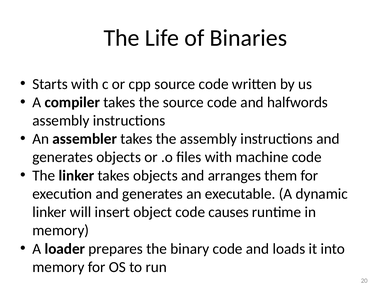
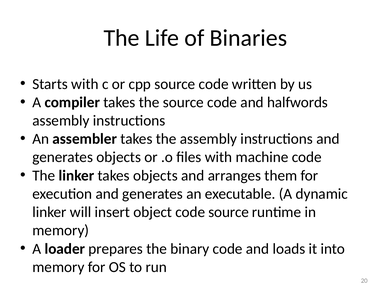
code causes: causes -> source (229, 212)
